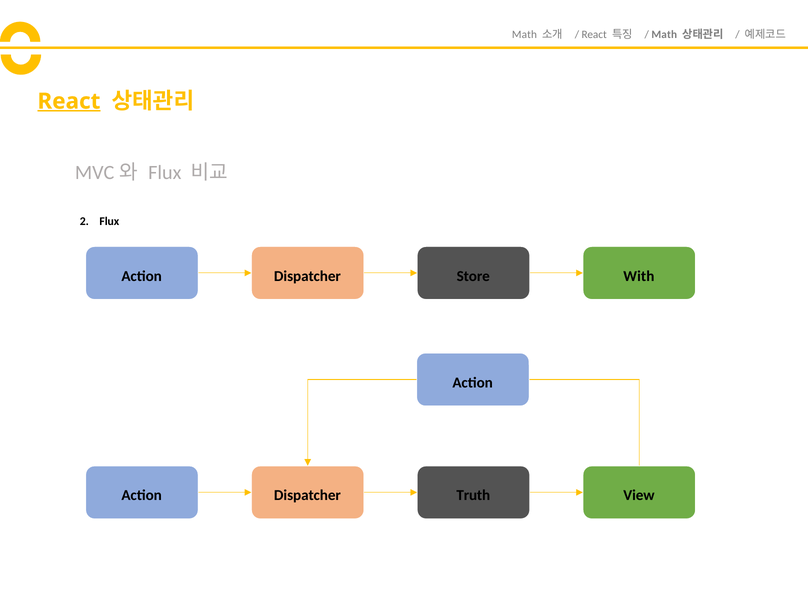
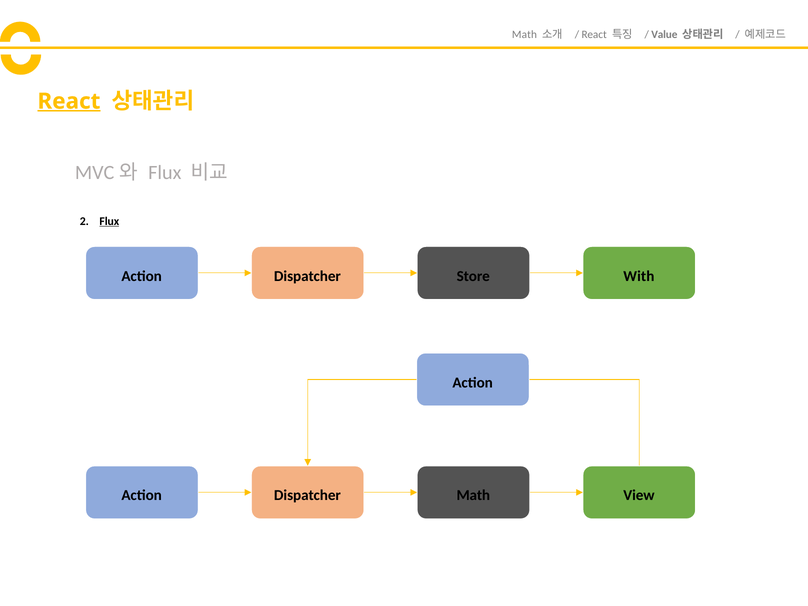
Math: Math -> Value (664, 35)
Flux underline: none -> present (109, 221)
Dispatcher Truth: Truth -> Math (473, 495)
